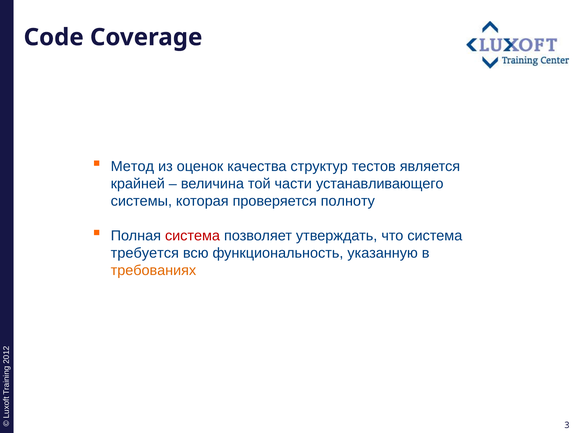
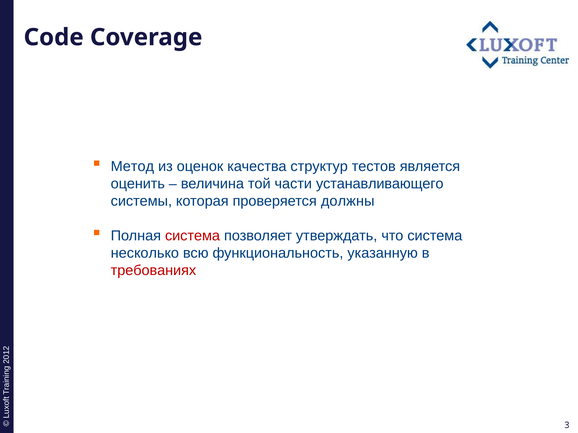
крайней: крайней -> оценить (138, 184)
полноту: полноту -> должны (348, 201)
требуется: требуется -> несколько (145, 253)
требованиях colour: orange -> red (153, 271)
